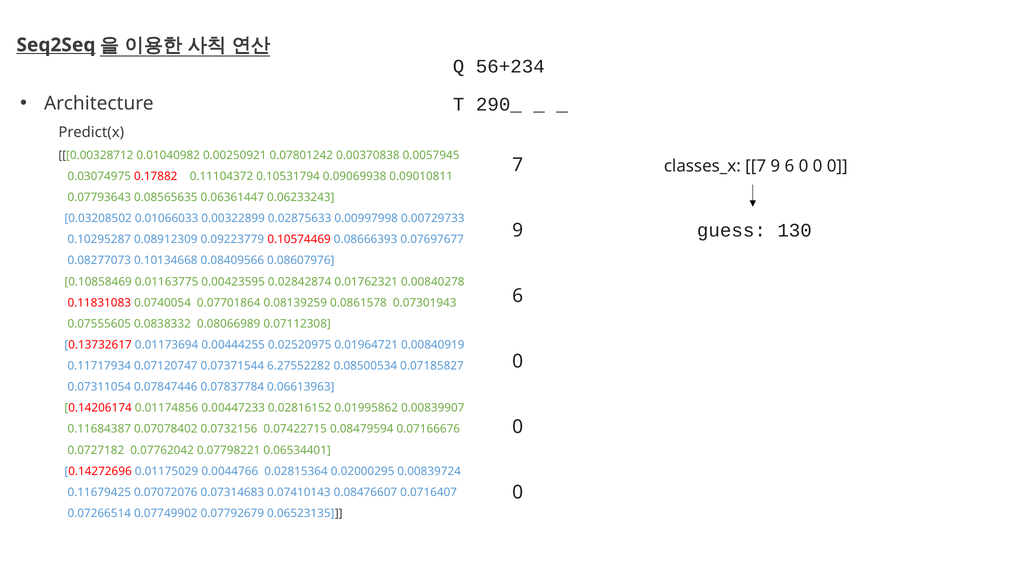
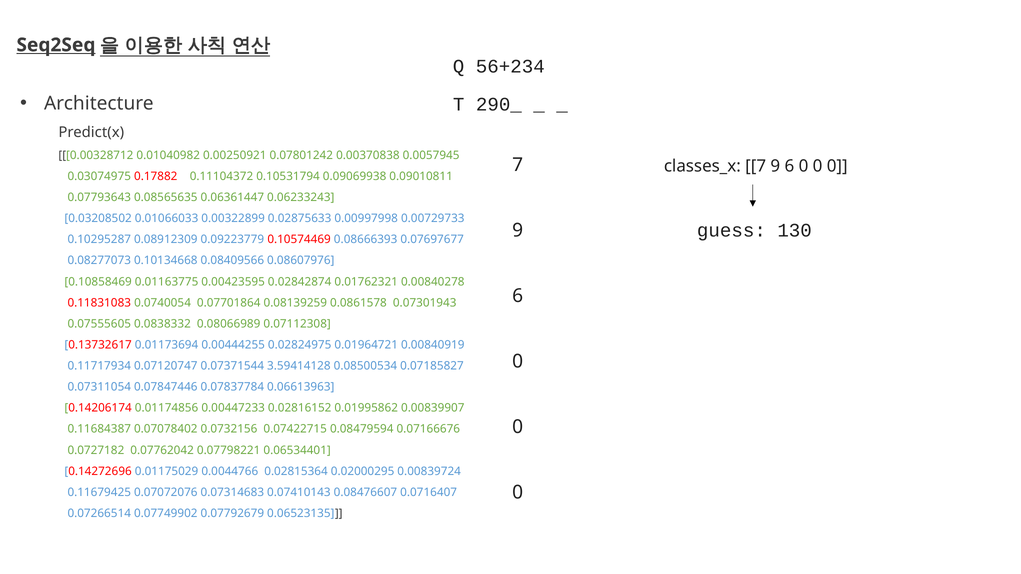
0.02520975: 0.02520975 -> 0.02824975 (300, 345)
6.27552282: 6.27552282 -> 3.59414128 (299, 366)
